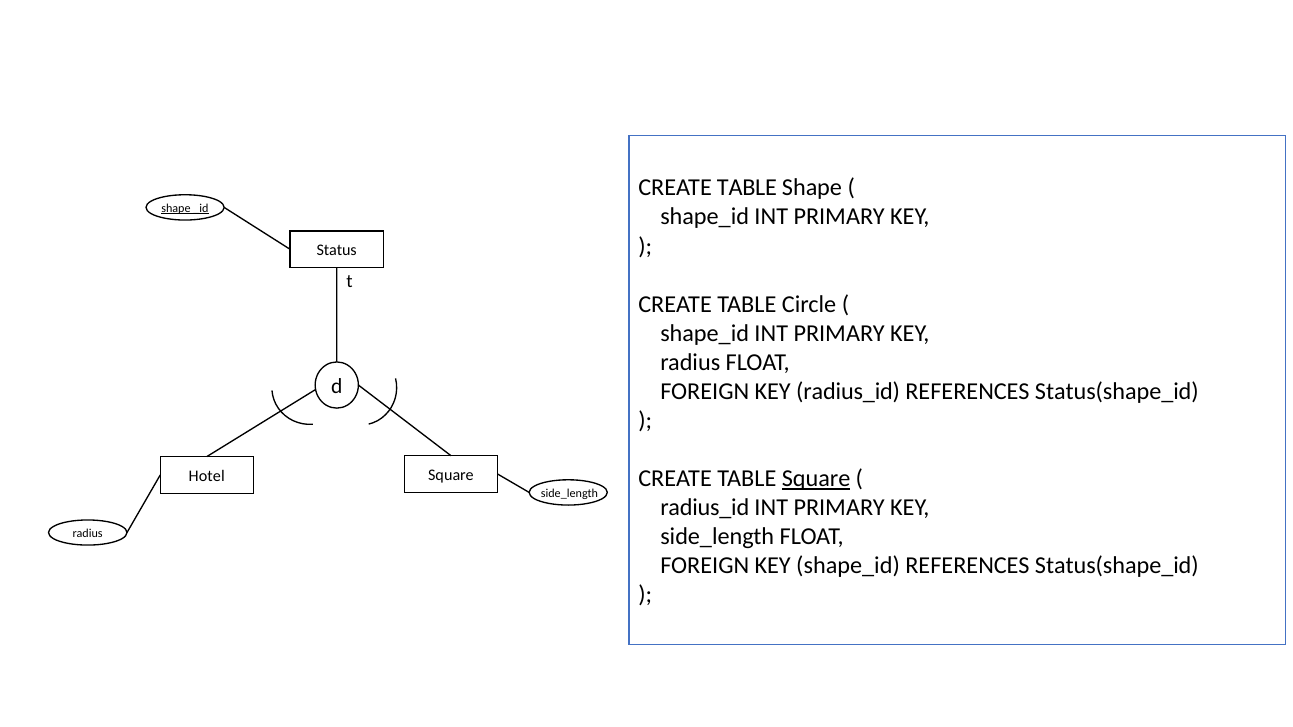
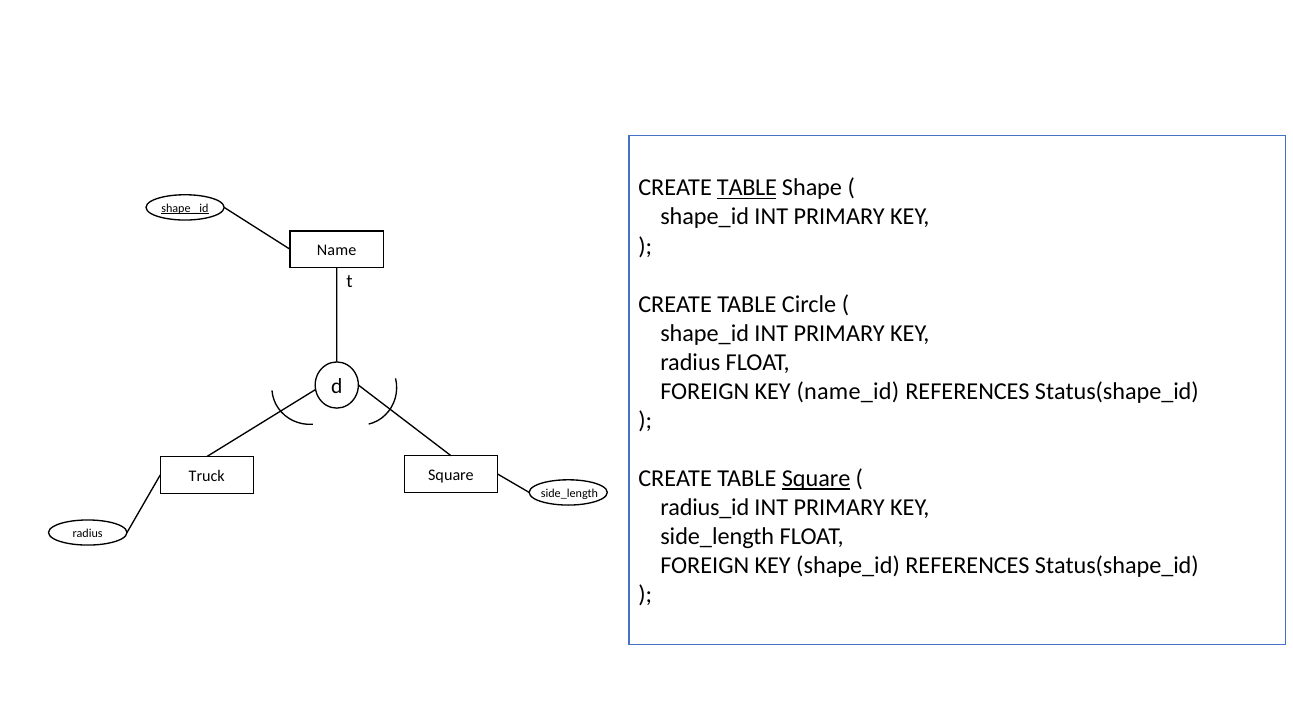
TABLE underline: none -> present (747, 188)
Status: Status -> Name (337, 251)
KEY radius_id: radius_id -> name_id (848, 392)
Hotel: Hotel -> Truck (207, 476)
